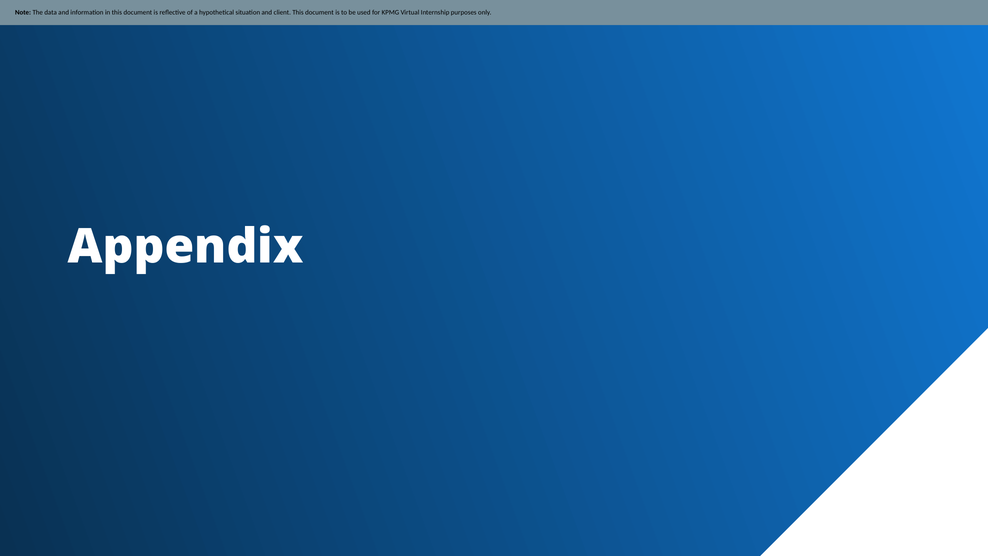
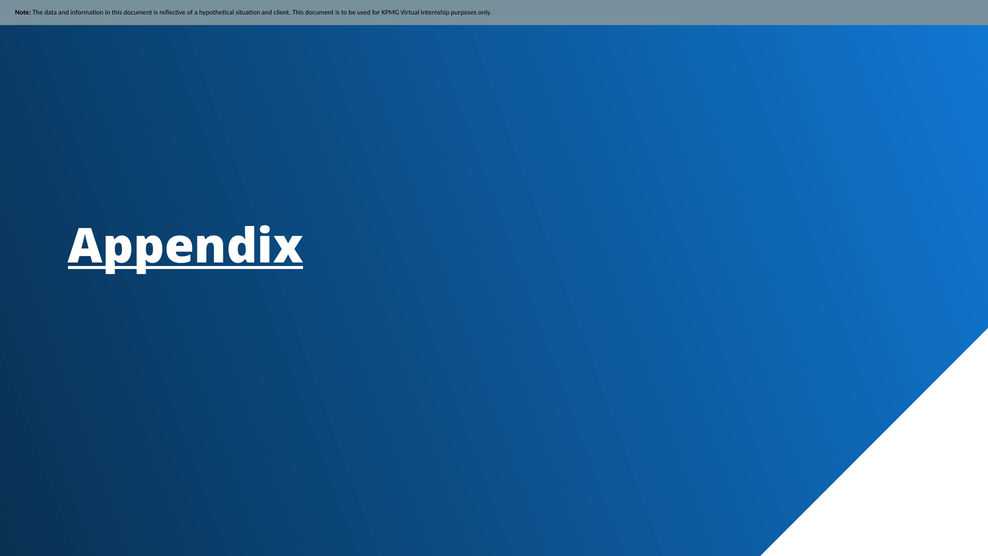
Appendix underline: none -> present (186, 247)
